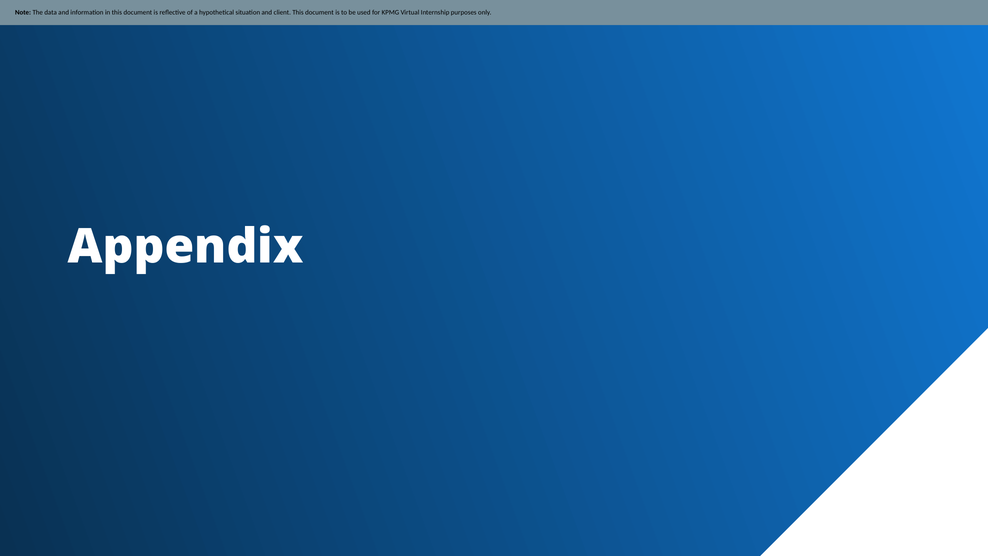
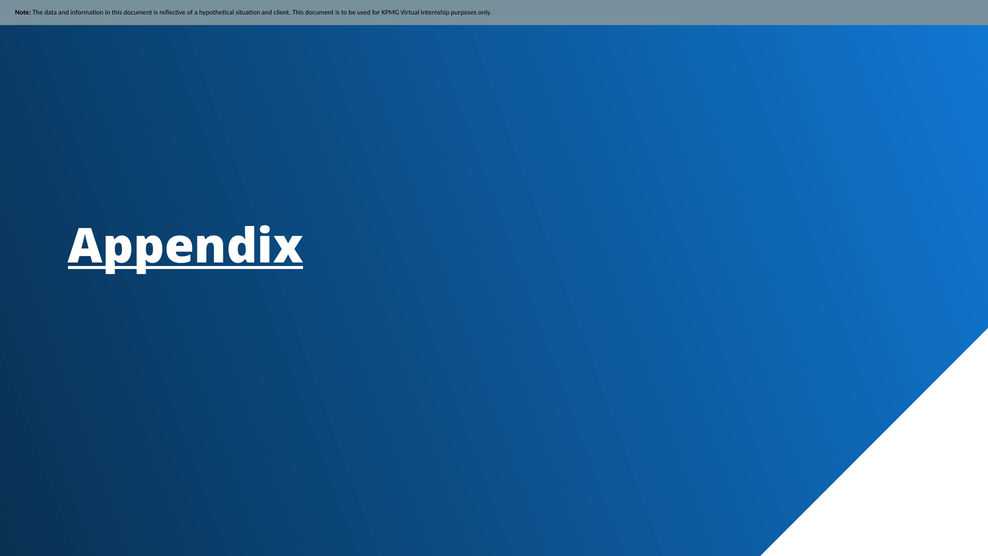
Appendix underline: none -> present (186, 247)
